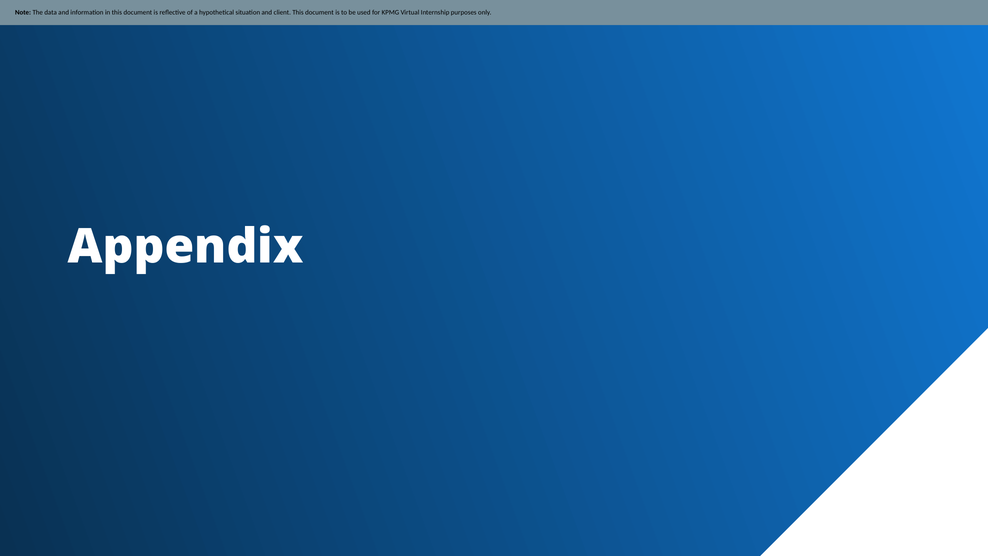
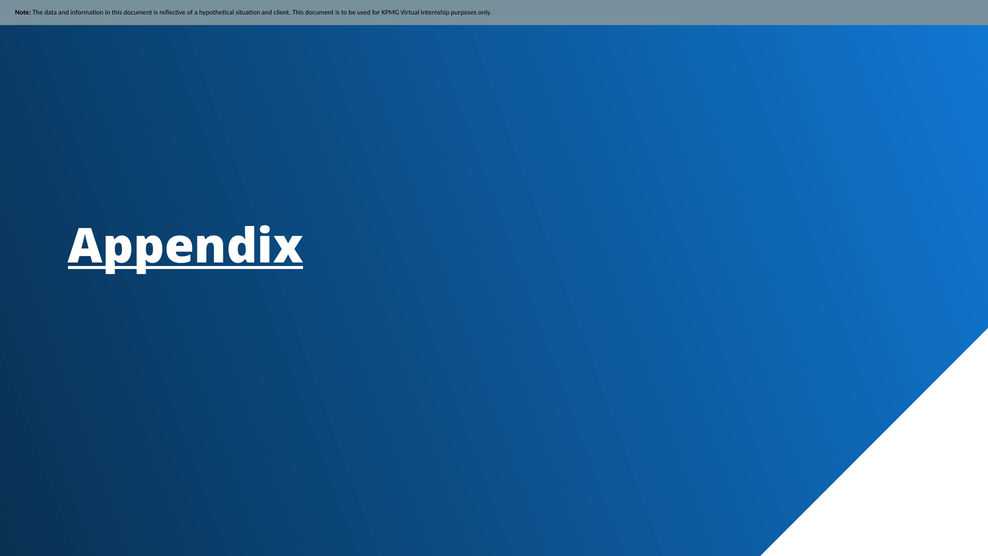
Appendix underline: none -> present (186, 247)
